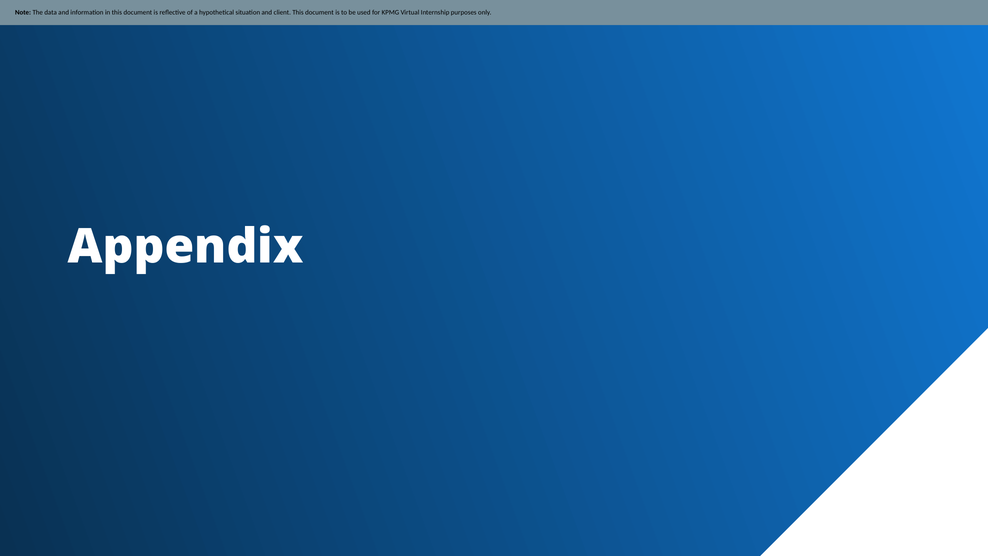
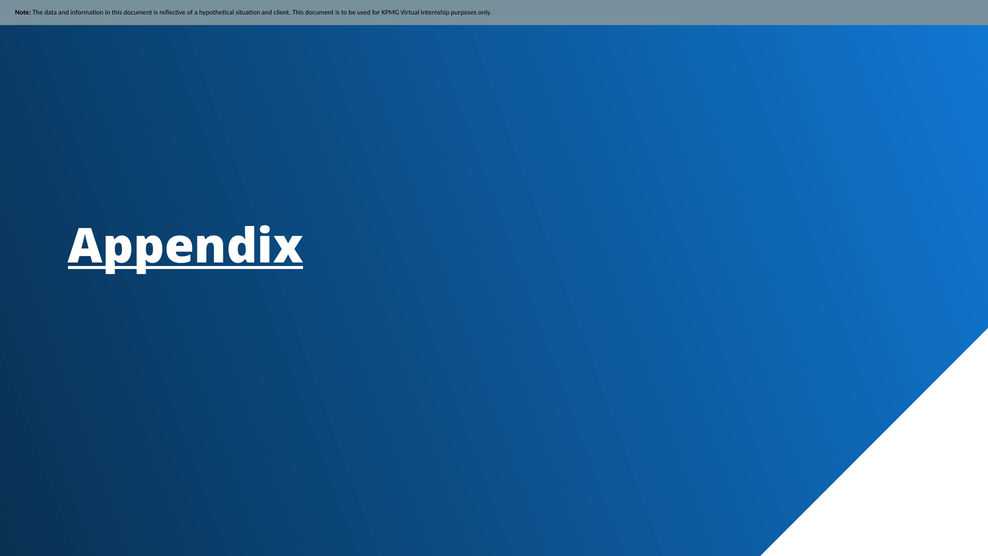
Appendix underline: none -> present (186, 247)
